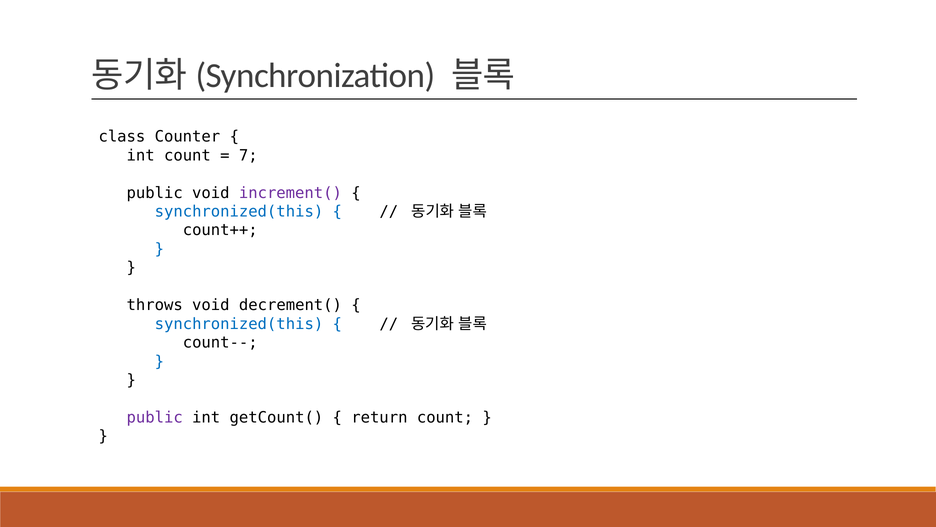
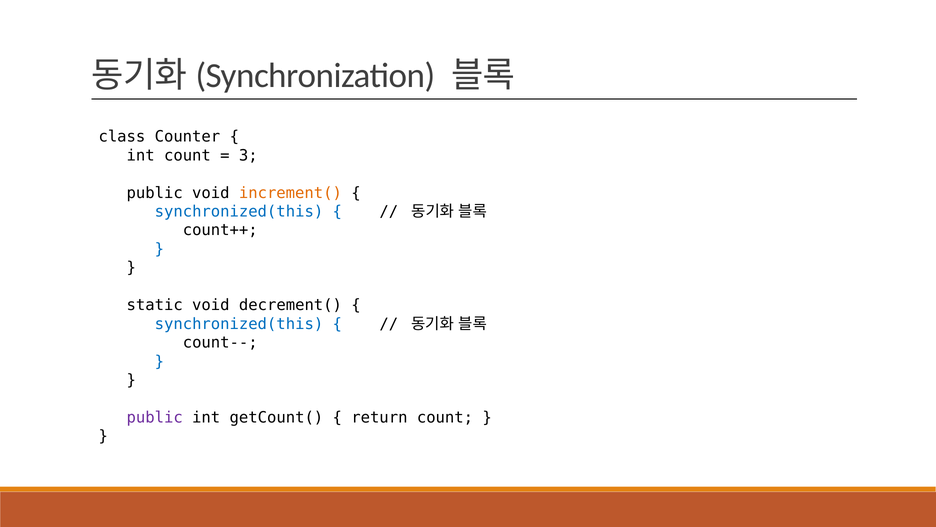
7: 7 -> 3 (248, 155)
increment( colour: purple -> orange (290, 193)
throws: throws -> static (155, 305)
